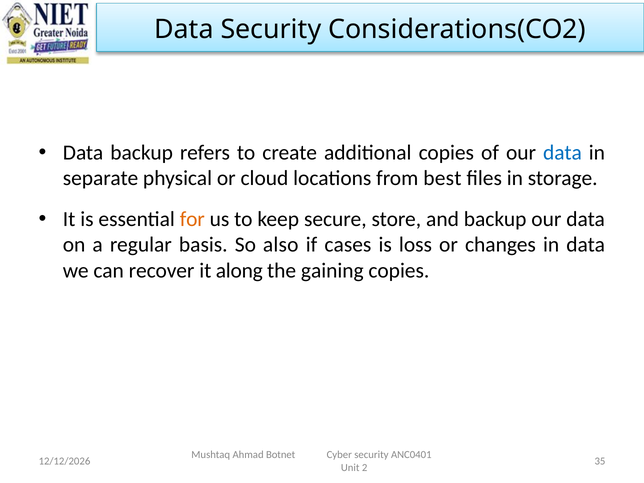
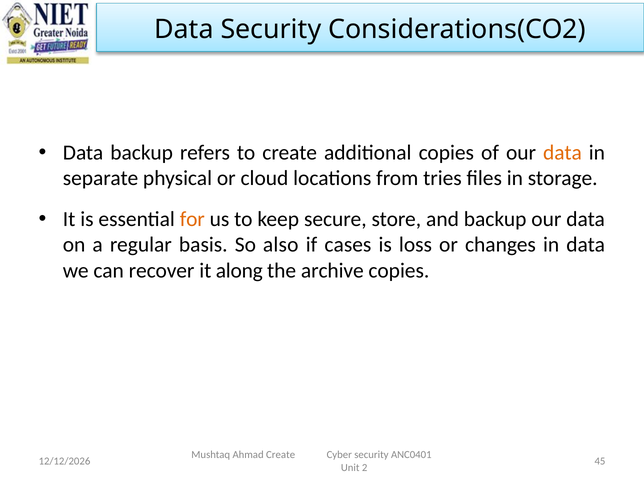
data colour: blue -> orange (562, 153)
best: best -> tries (442, 178)
gaining: gaining -> archive (332, 271)
Ahmad Botnet: Botnet -> Create (281, 455)
35: 35 -> 45 (600, 461)
